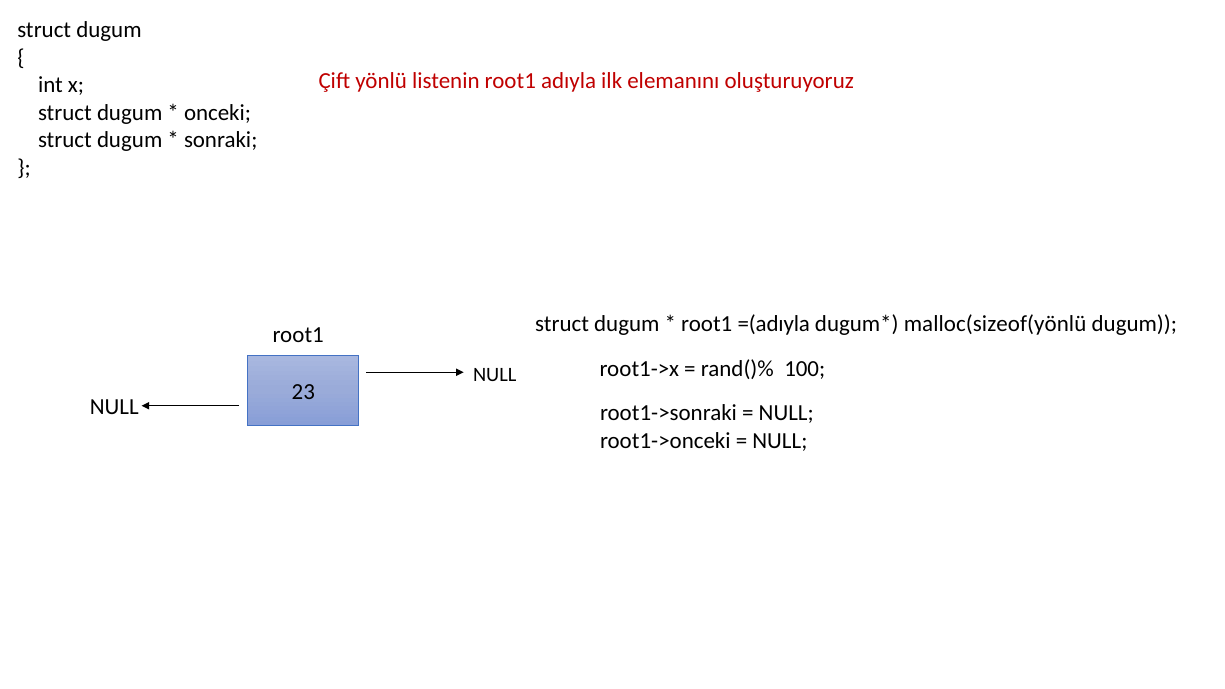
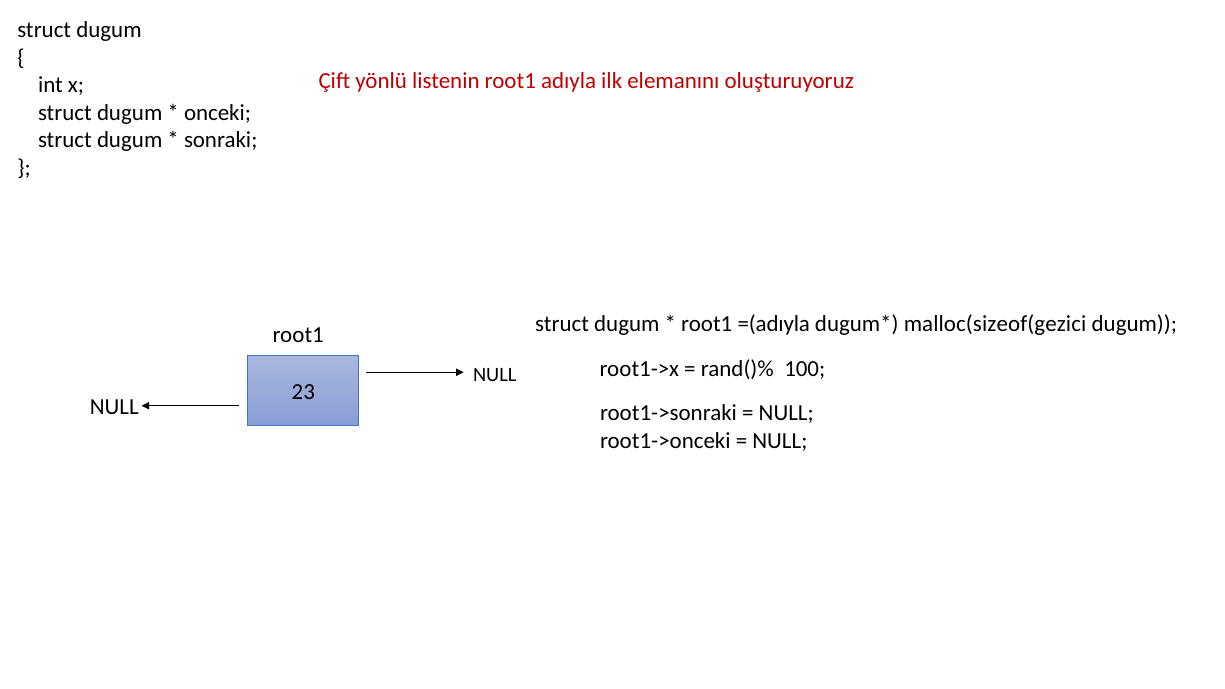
malloc(sizeof(yönlü: malloc(sizeof(yönlü -> malloc(sizeof(gezici (995, 324)
